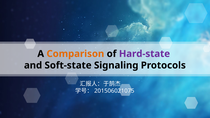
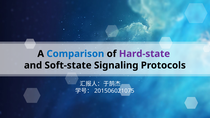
Comparison colour: orange -> blue (75, 54)
